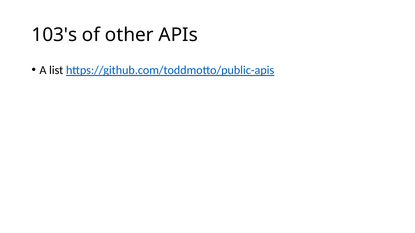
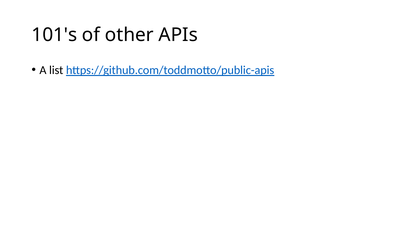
103's: 103's -> 101's (54, 35)
